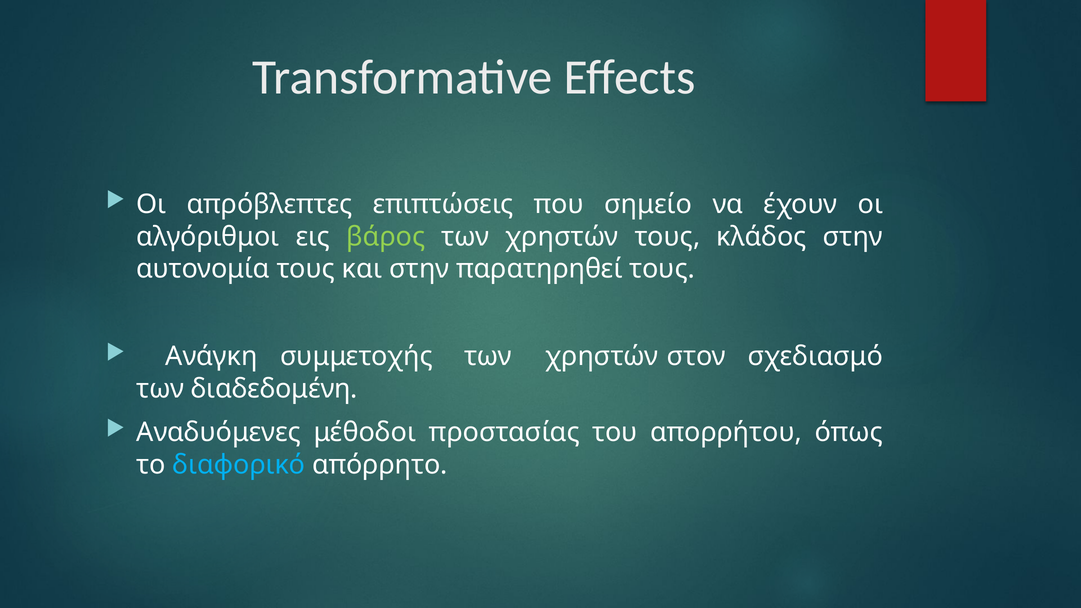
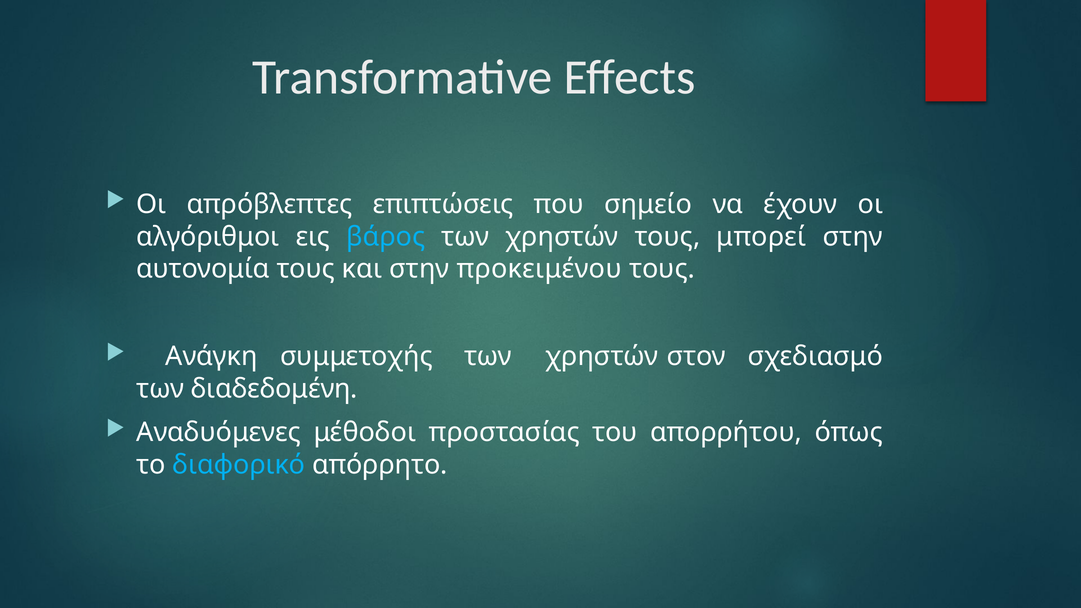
βάρος colour: light green -> light blue (386, 237)
κλάδος: κλάδος -> μπορεί (761, 237)
παρατηρηθεί: παρατηρηθεί -> προκειμένου (539, 269)
